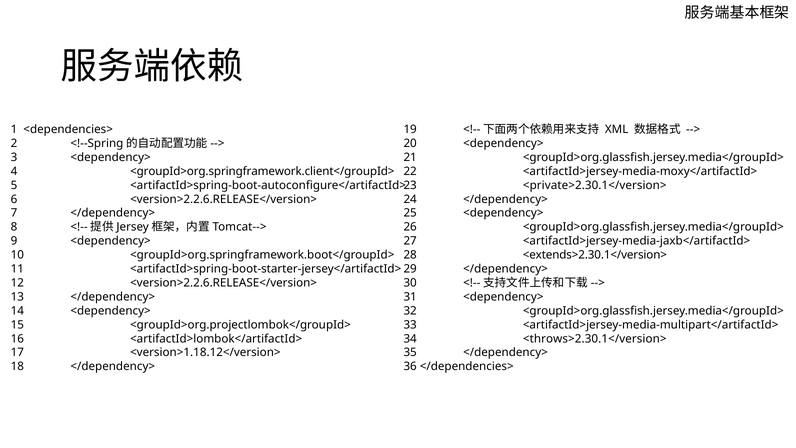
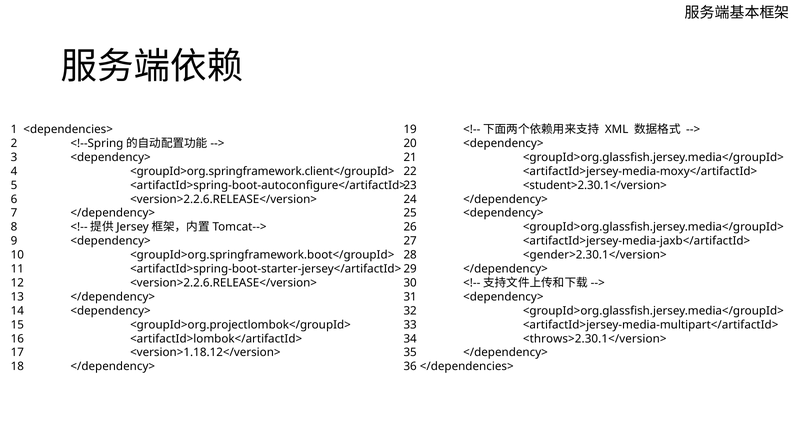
<private>2.30.1</version>: <private>2.30.1</version> -> <student>2.30.1</version> (595, 185)
<extends>2.30.1</version>: <extends>2.30.1</version> -> <gender>2.30.1</version> (595, 255)
